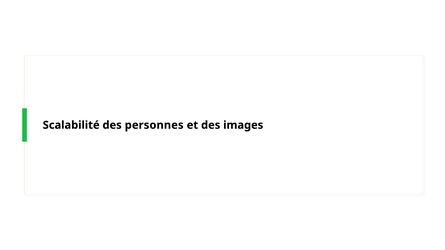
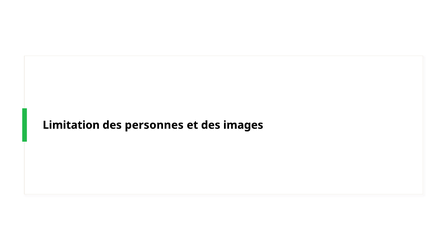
Scalabilité: Scalabilité -> Limitation (71, 125)
